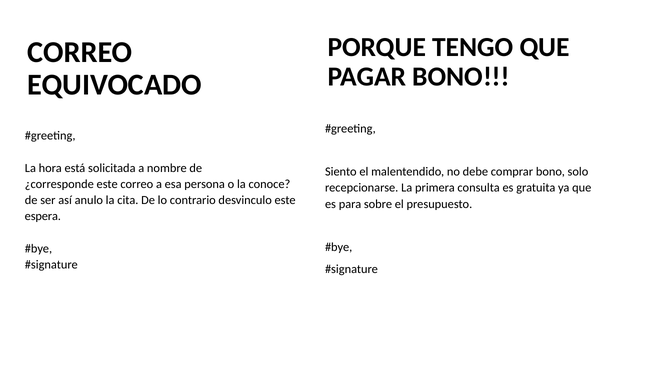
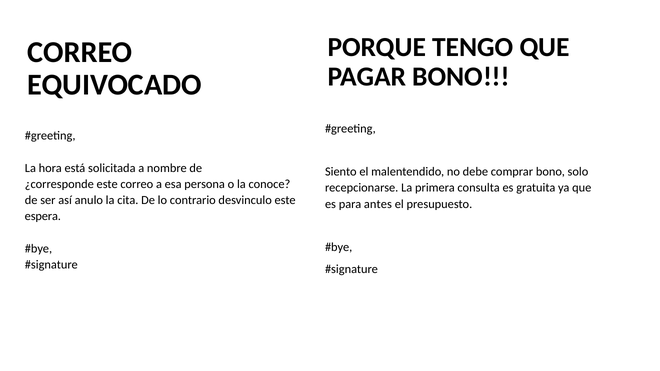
sobre: sobre -> antes (378, 204)
